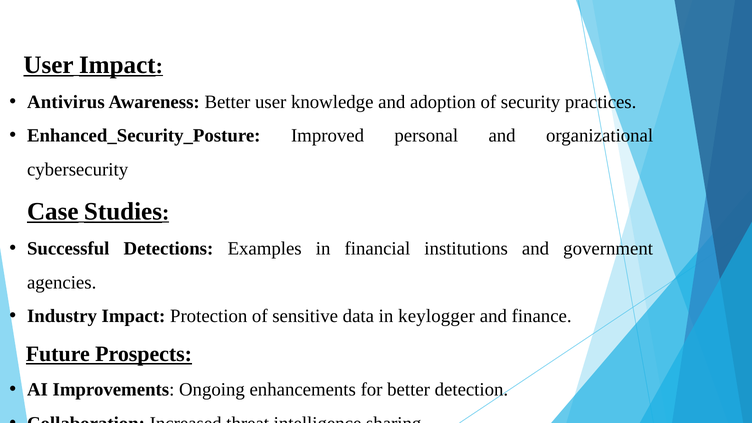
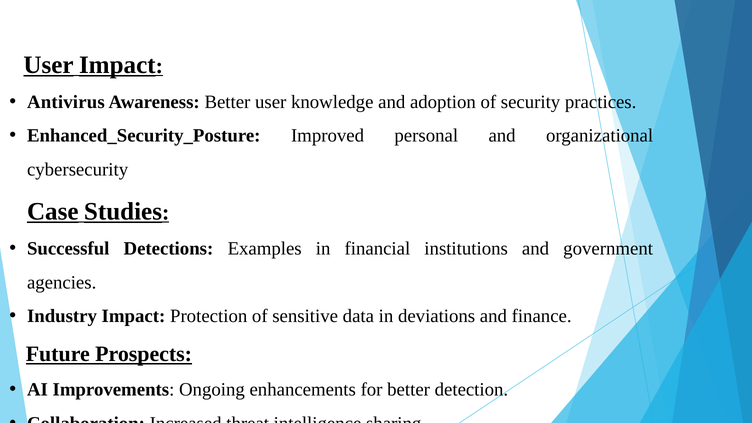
keylogger: keylogger -> deviations (437, 316)
